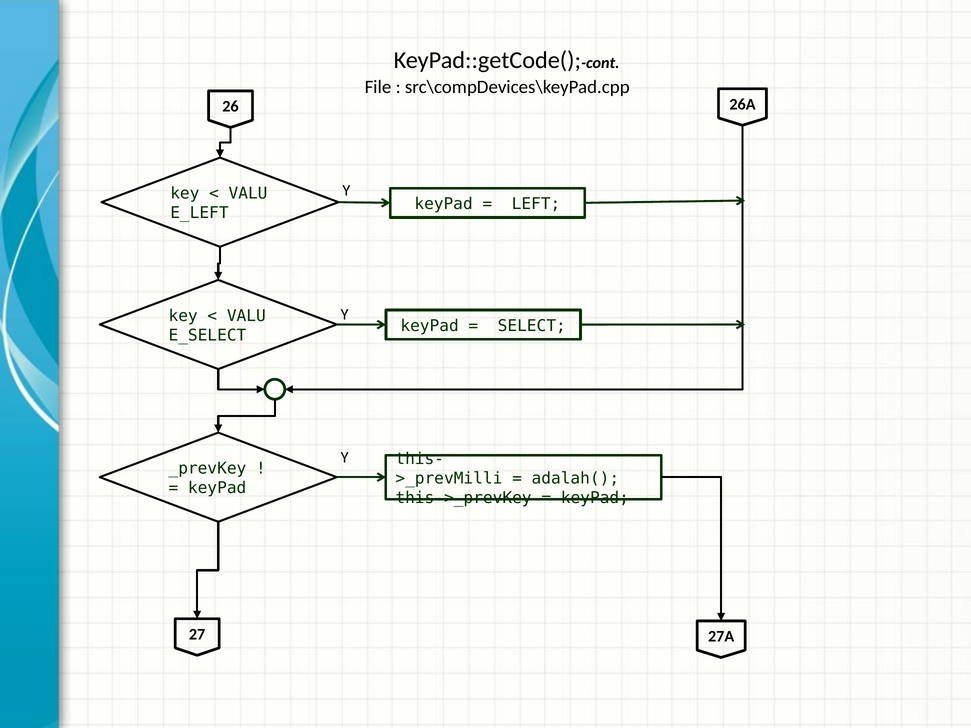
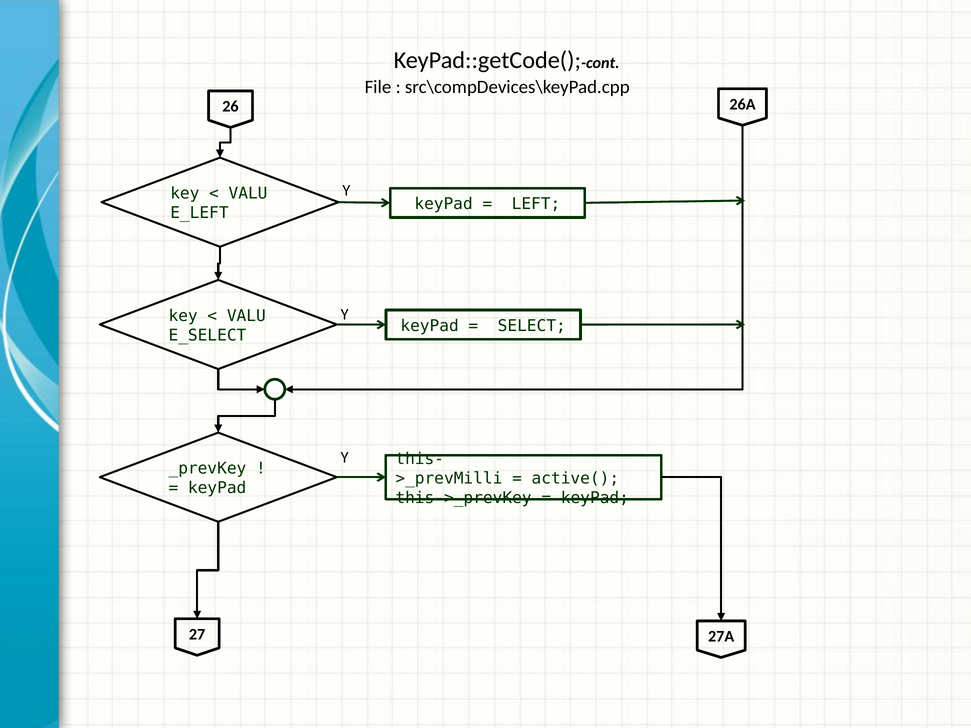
adalah(: adalah( -> active( (575, 478)
